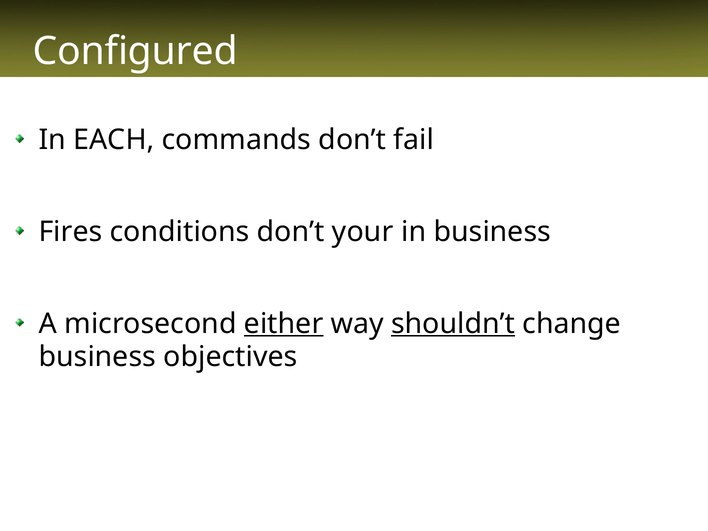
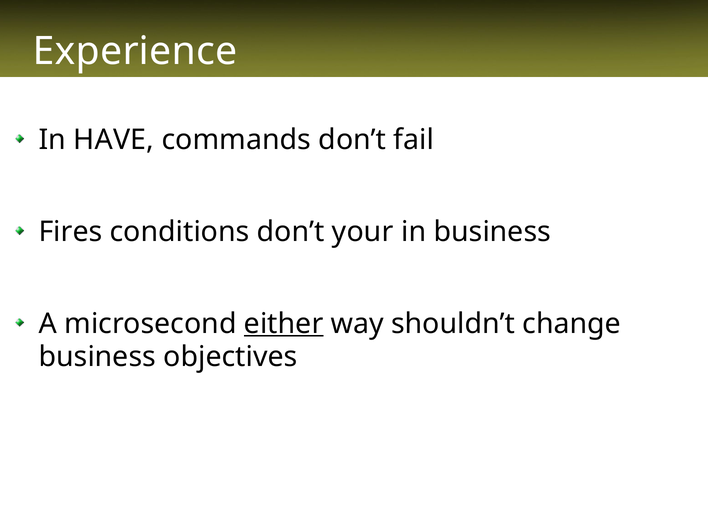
Configured: Configured -> Experience (135, 51)
EACH: EACH -> HAVE (114, 140)
shouldn’t underline: present -> none (453, 324)
